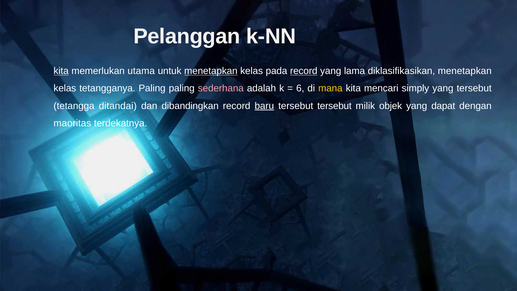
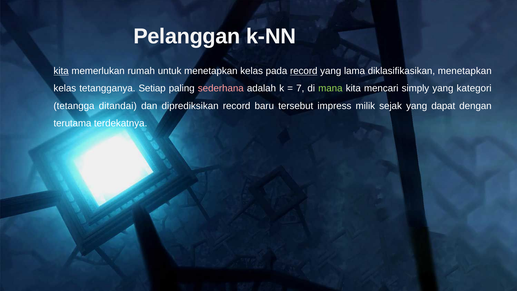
utama: utama -> rumah (141, 71)
menetapkan underline: present -> none (211, 71)
tetangganya Paling: Paling -> Setiap (152, 88)
6: 6 -> 7 (300, 88)
mana colour: yellow -> light green (330, 88)
yang tersebut: tersebut -> kategori (474, 88)
dibandingkan: dibandingkan -> diprediksikan (190, 106)
baru underline: present -> none (264, 106)
tersebut tersebut: tersebut -> impress (334, 106)
objek: objek -> sejak (391, 106)
maoritas: maoritas -> terutama (72, 123)
